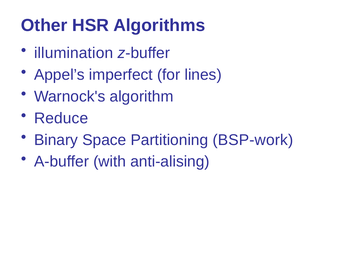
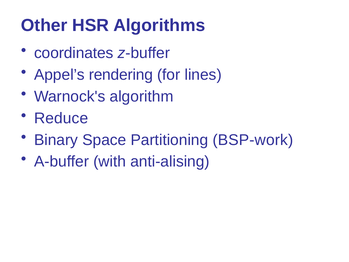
illumination: illumination -> coordinates (74, 53)
imperfect: imperfect -> rendering (121, 75)
